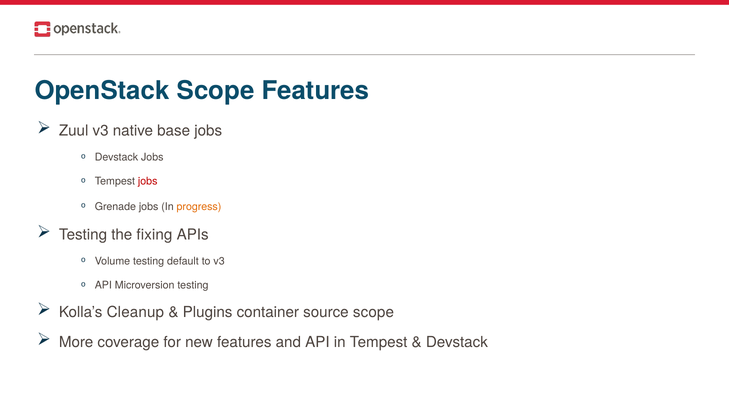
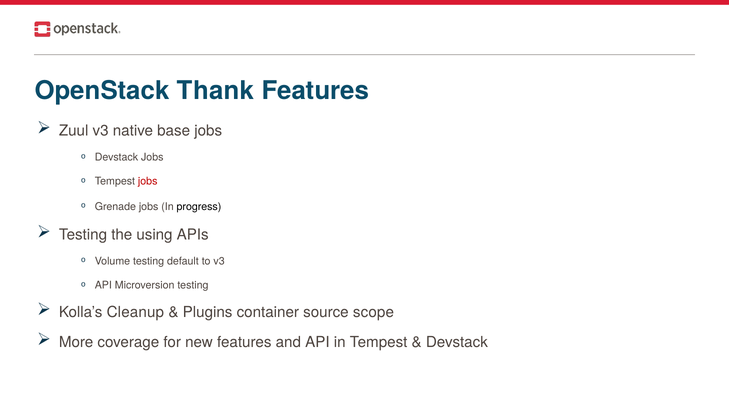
OpenStack Scope: Scope -> Thank (216, 91)
progress colour: orange -> black (199, 207)
fixing: fixing -> using (155, 235)
